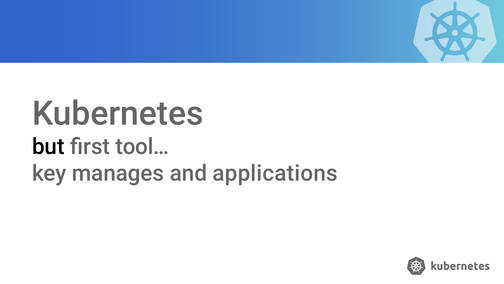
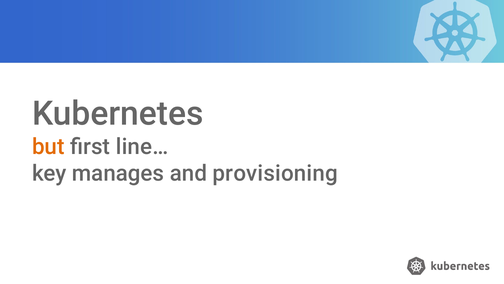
but colour: black -> orange (48, 146)
tool…: tool… -> line… (142, 146)
applications: applications -> provisioning (275, 173)
